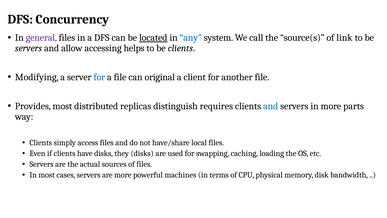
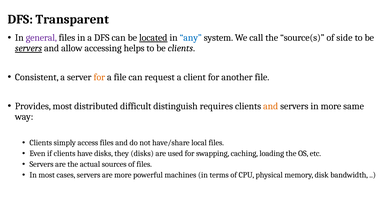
Concurrency: Concurrency -> Transparent (72, 19)
link: link -> side (344, 38)
servers underline: none -> present (28, 48)
Modifying: Modifying -> Consistent (37, 77)
for colour: blue -> orange (99, 77)
original: original -> request (160, 77)
replicas: replicas -> difficult (136, 106)
and colour: blue -> orange (271, 106)
parts: parts -> same (354, 106)
